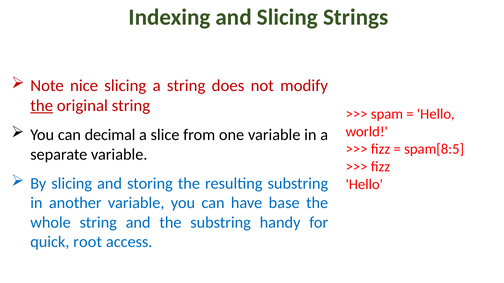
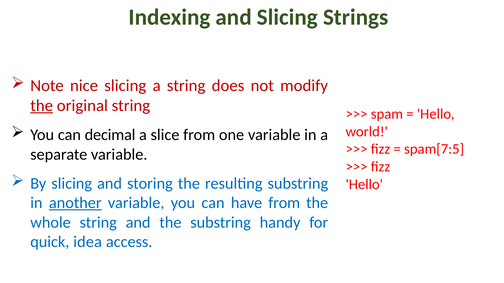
spam[8:5: spam[8:5 -> spam[7:5 (434, 149)
another underline: none -> present (75, 203)
have base: base -> from (284, 203)
root: root -> idea (88, 242)
